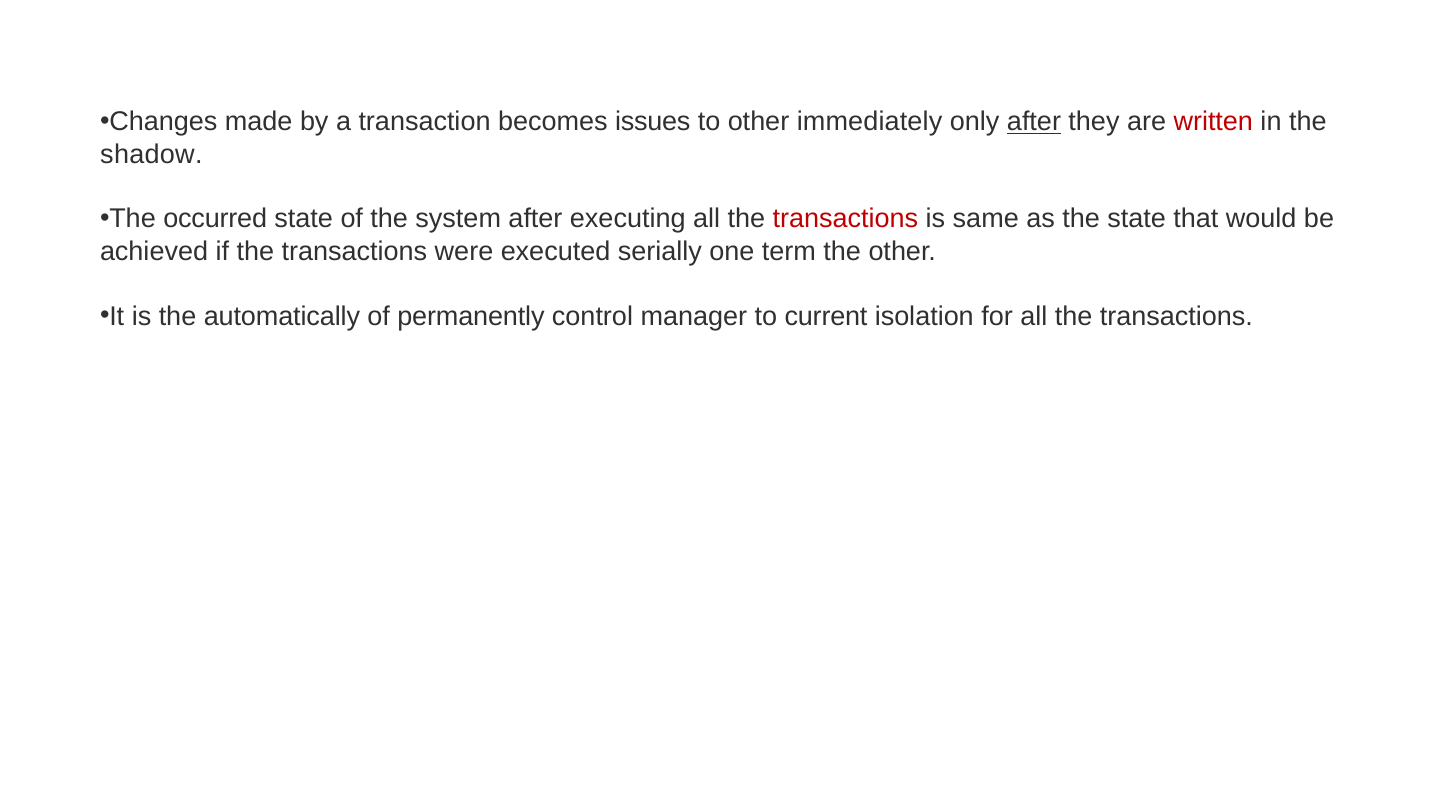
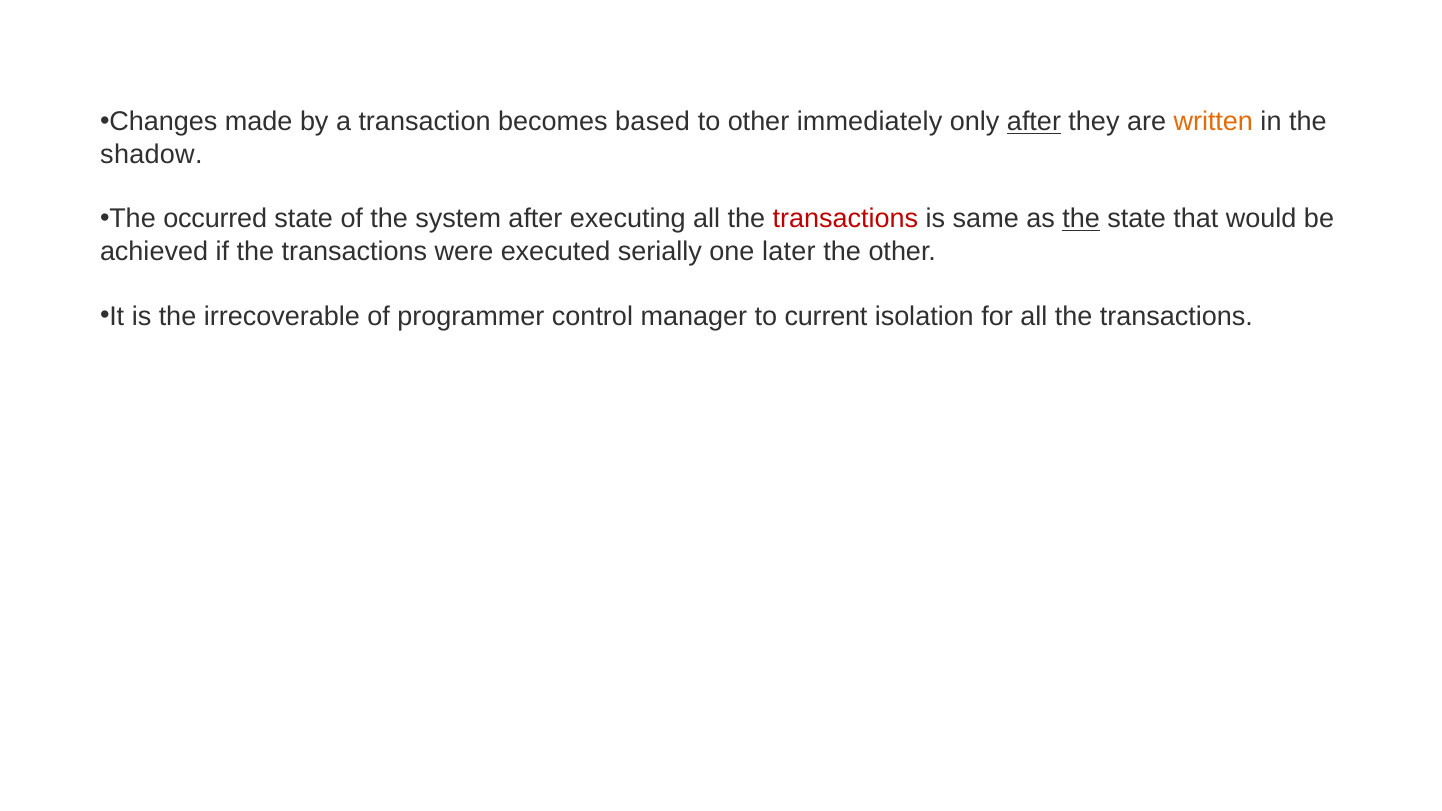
issues: issues -> based (653, 122)
written colour: red -> orange (1213, 122)
the underline: none -> present (1081, 219)
term: term -> later (789, 252)
automatically: automatically -> irrecoverable (282, 316)
permanently: permanently -> programmer (471, 316)
